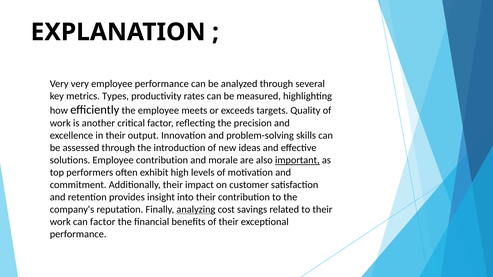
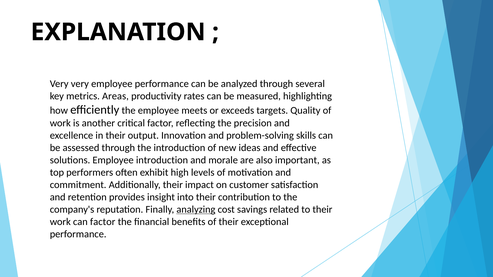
Types: Types -> Areas (115, 96)
Employee contribution: contribution -> introduction (162, 160)
important underline: present -> none (297, 160)
